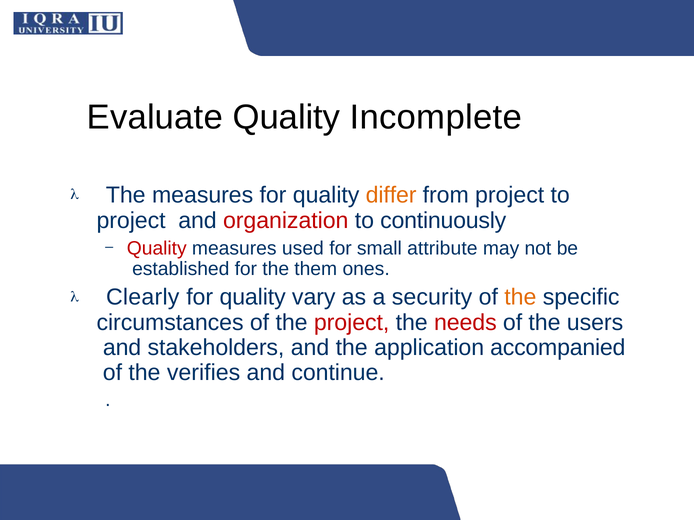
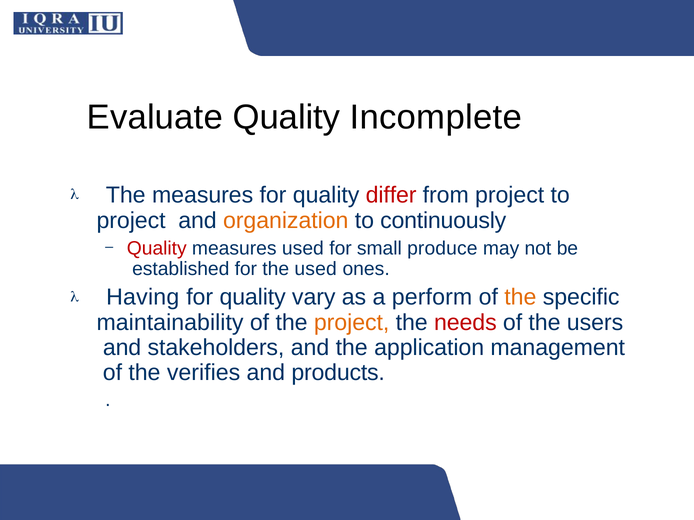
differ colour: orange -> red (391, 195)
organization colour: red -> orange (286, 221)
attribute: attribute -> produce (442, 248)
the them: them -> used (316, 269)
Clearly: Clearly -> Having (143, 297)
security: security -> perform (432, 297)
circumstances: circumstances -> maintainability (170, 323)
project colour: red -> orange (352, 323)
accompanied: accompanied -> management (558, 348)
continue: continue -> products (338, 373)
